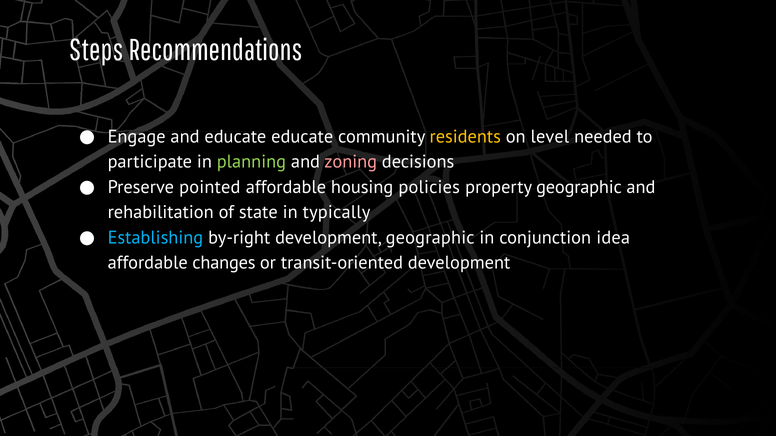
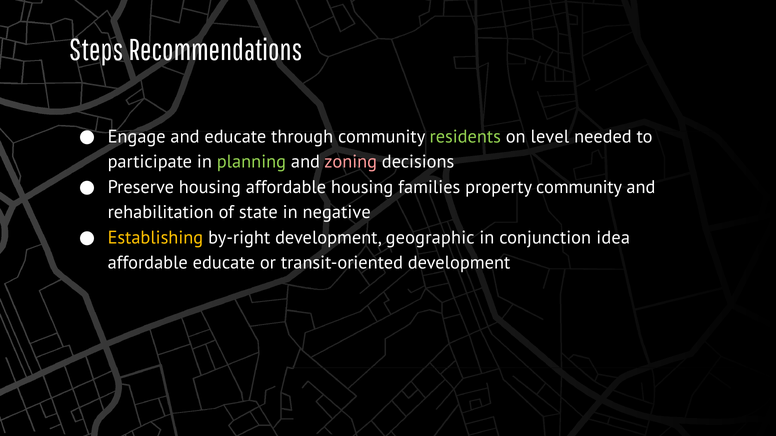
educate educate: educate -> through (302, 137)
residents colour: yellow -> light green (465, 137)
Preserve pointed: pointed -> housing (210, 187)
policies: policies -> families (429, 187)
property geographic: geographic -> community (579, 187)
typically: typically -> negative (337, 213)
Establishing colour: light blue -> yellow (155, 238)
affordable changes: changes -> educate (224, 263)
